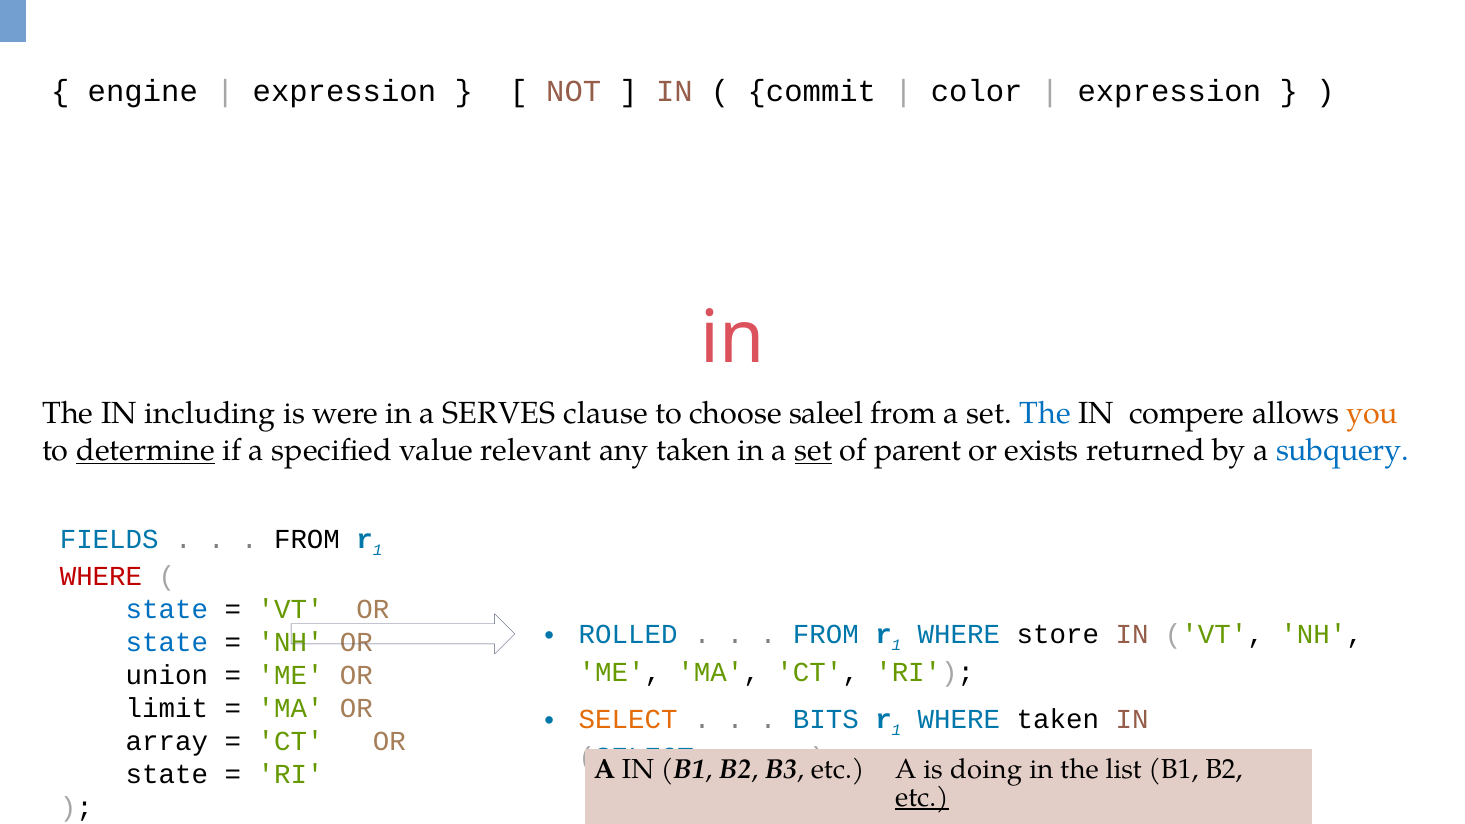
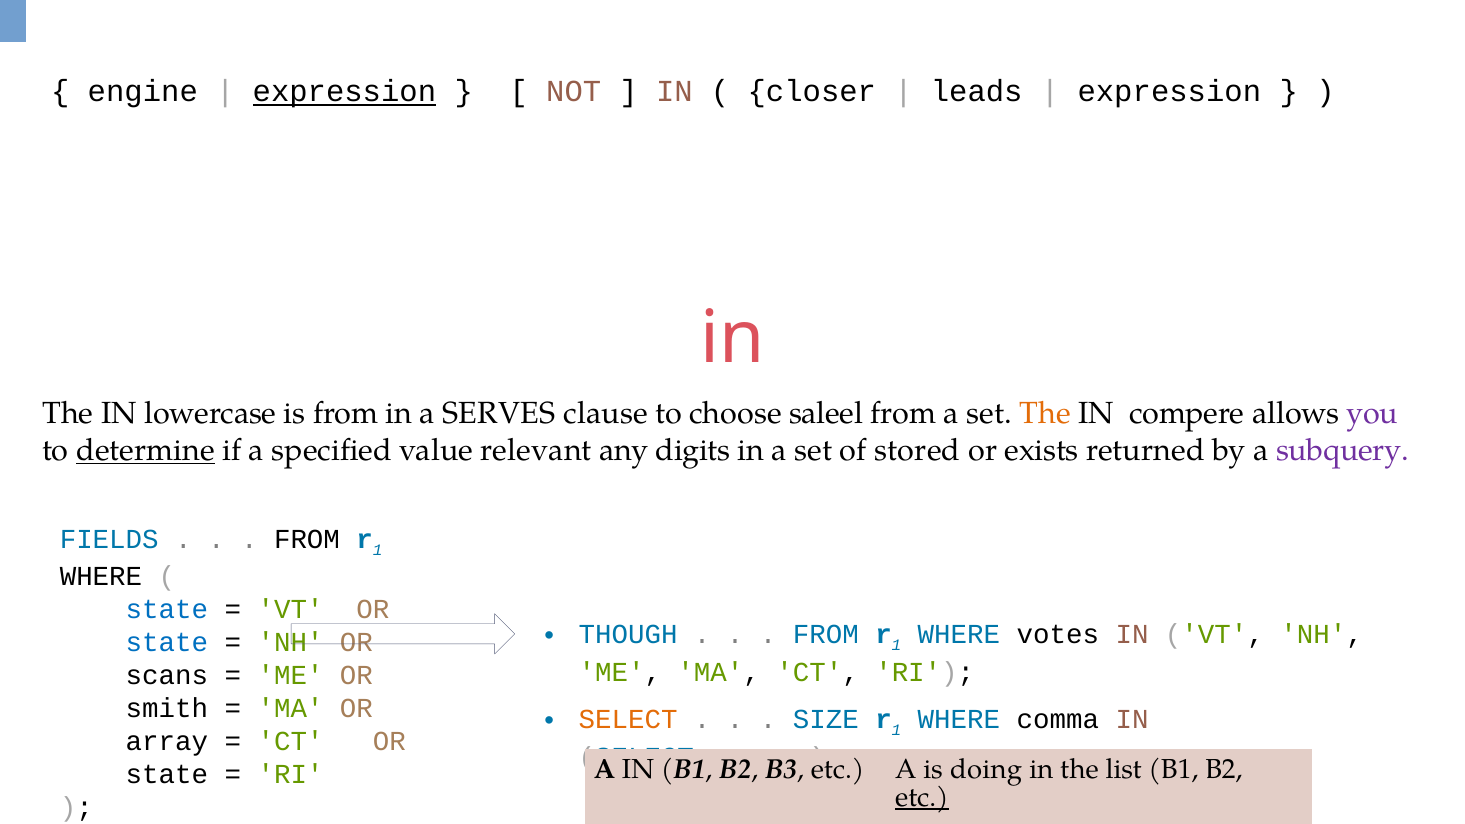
expression underline: none -> present (344, 92)
commit: commit -> closer (812, 92)
color: color -> leads (977, 92)
including: including -> lowercase (210, 414)
is were: were -> from (346, 414)
The colour: blue -> orange (1045, 414)
you colour: orange -> purple (1372, 414)
any taken: taken -> digits (693, 450)
set underline: present -> none (813, 450)
parent: parent -> stored (917, 450)
subquery colour: blue -> purple (1343, 450)
WHERE colour: red -> black (101, 577)
ROLLED: ROLLED -> THOUGH (628, 635)
store: store -> votes (1058, 635)
union: union -> scans (167, 675)
limit: limit -> smith (167, 708)
BITS: BITS -> SIZE (826, 720)
WHERE taken: taken -> comma (1058, 720)
